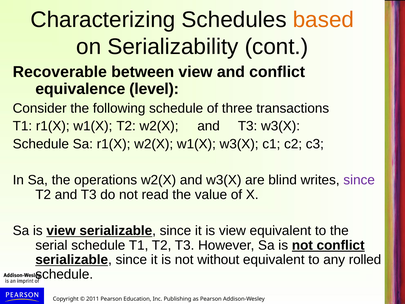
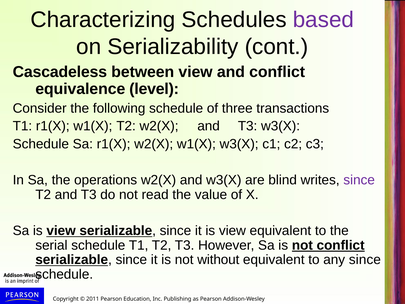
based colour: orange -> purple (323, 20)
Recoverable: Recoverable -> Cascadeless (60, 72)
any rolled: rolled -> since (365, 260)
